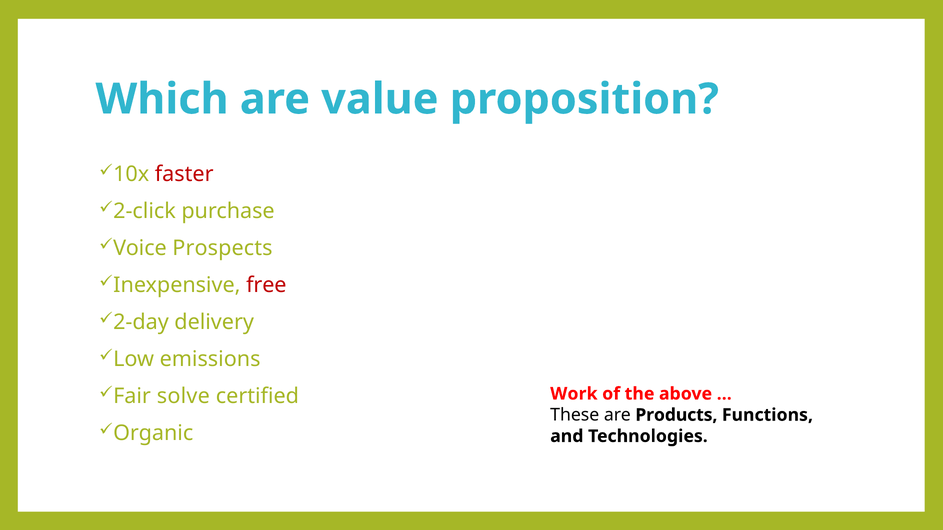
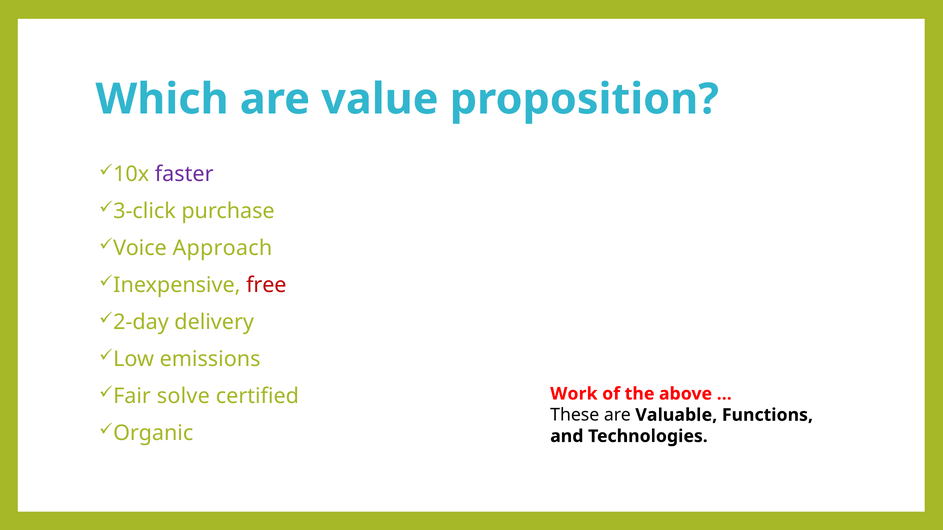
faster colour: red -> purple (184, 174)
2-click: 2-click -> 3-click (145, 211)
Prospects: Prospects -> Approach (222, 248)
Products: Products -> Valuable (676, 415)
